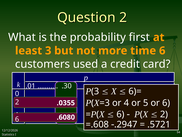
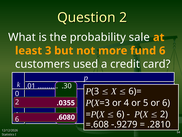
first: first -> sale (139, 37)
time: time -> fund (143, 51)
.2947: .2947 -> .9279 (126, 124)
.5721: .5721 -> .2810 (159, 124)
